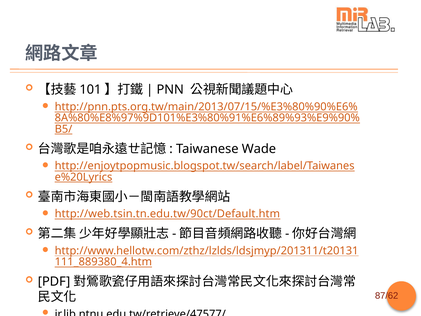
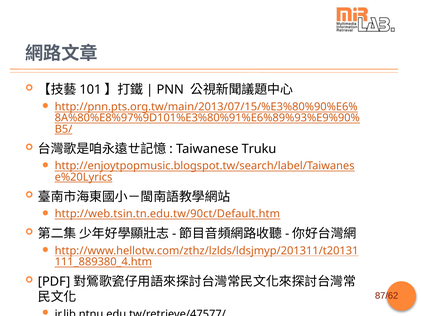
Wade: Wade -> Truku (259, 149)
